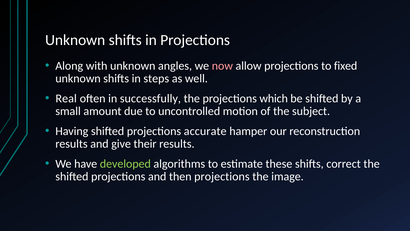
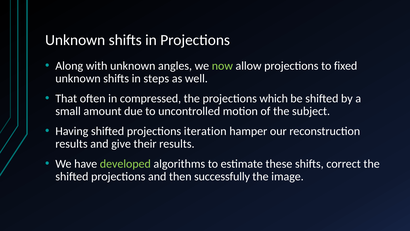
now colour: pink -> light green (222, 66)
Real: Real -> That (66, 98)
successfully: successfully -> compressed (150, 98)
accurate: accurate -> iteration (205, 131)
then projections: projections -> successfully (222, 176)
